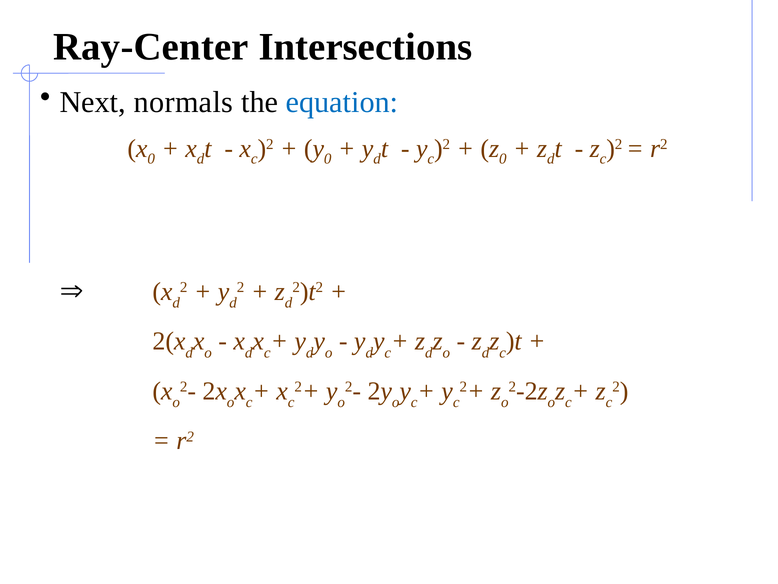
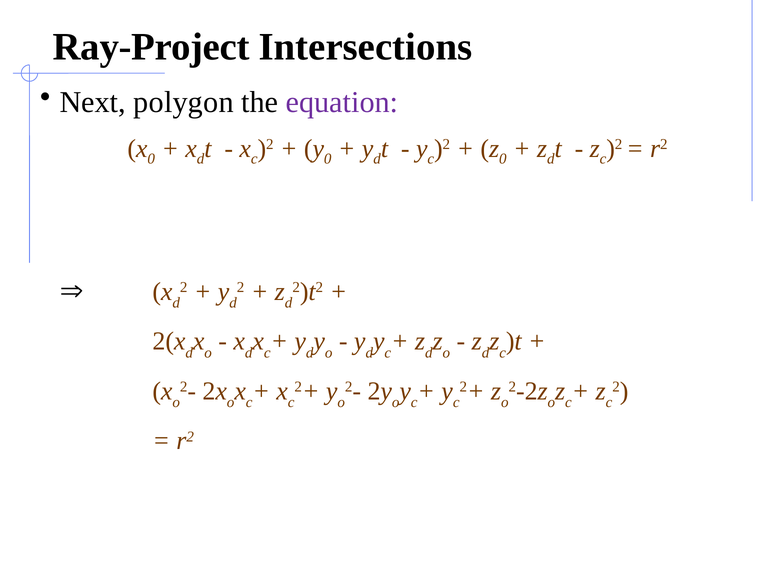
Ray-Center: Ray-Center -> Ray-Project (151, 47)
normals: normals -> polygon (184, 102)
equation colour: blue -> purple (342, 102)
